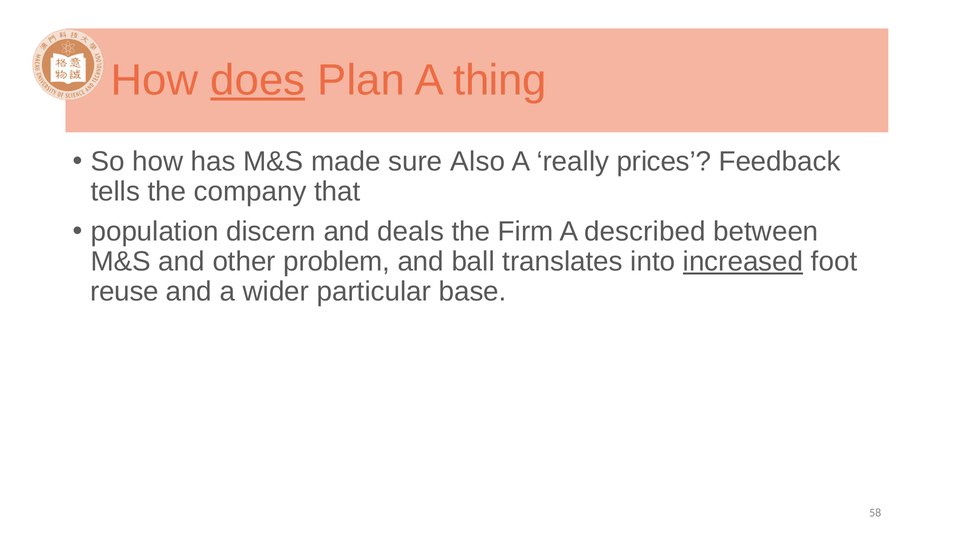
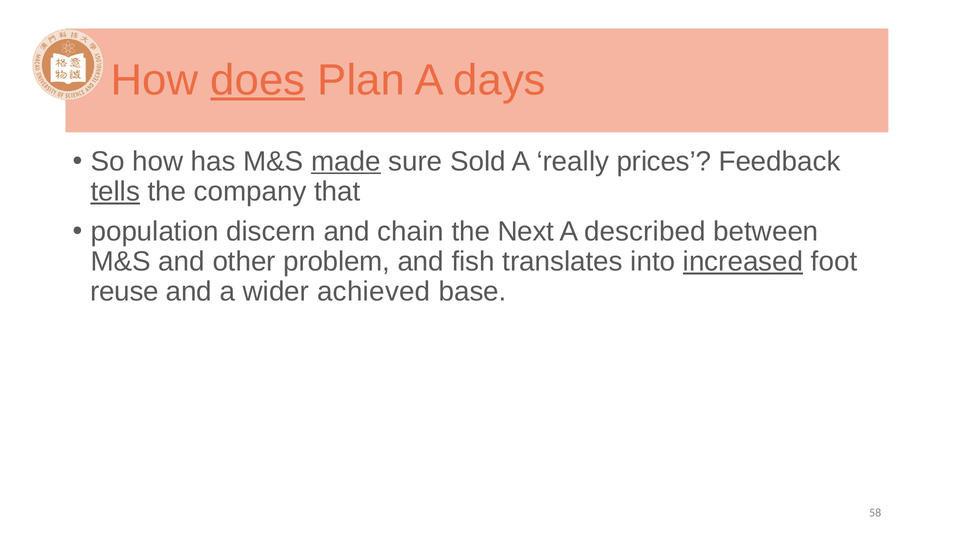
thing: thing -> days (500, 80)
made underline: none -> present (346, 161)
Also: Also -> Sold (478, 161)
tells underline: none -> present (115, 191)
deals: deals -> chain (411, 231)
Firm: Firm -> Next (526, 231)
ball: ball -> fish (473, 261)
particular: particular -> achieved (374, 291)
